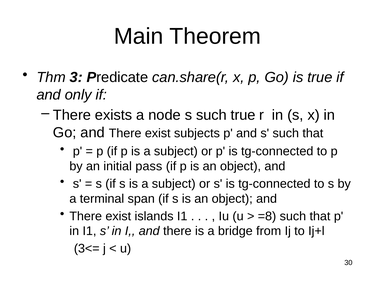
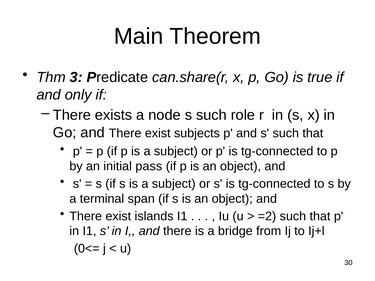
such true: true -> role (243, 115)
=8: =8 -> =2 (267, 216)
3<=: 3<= -> 0<= (87, 249)
